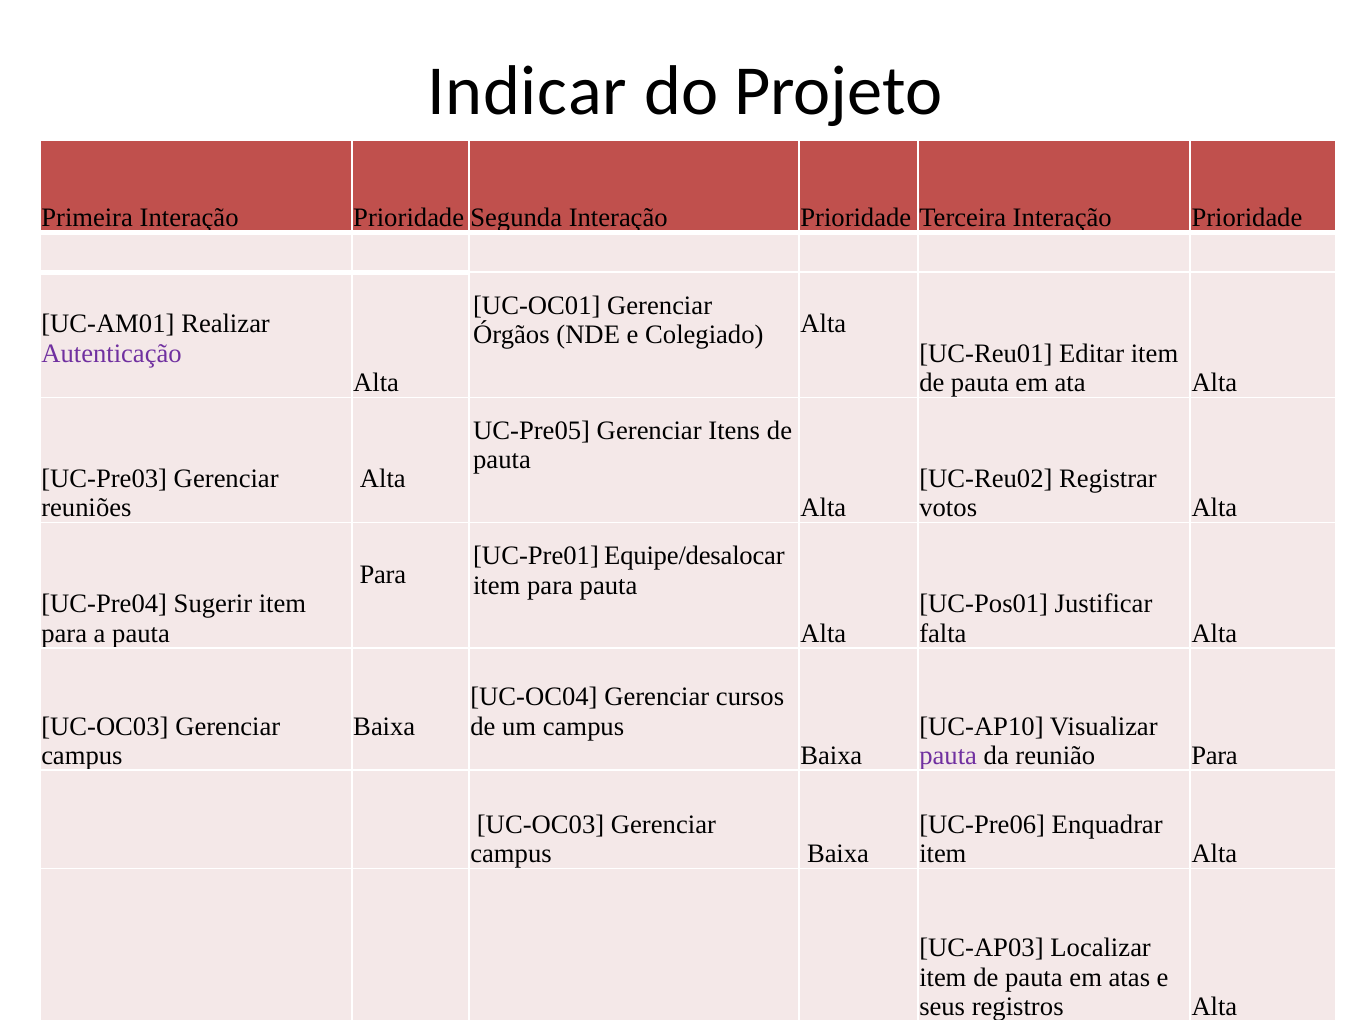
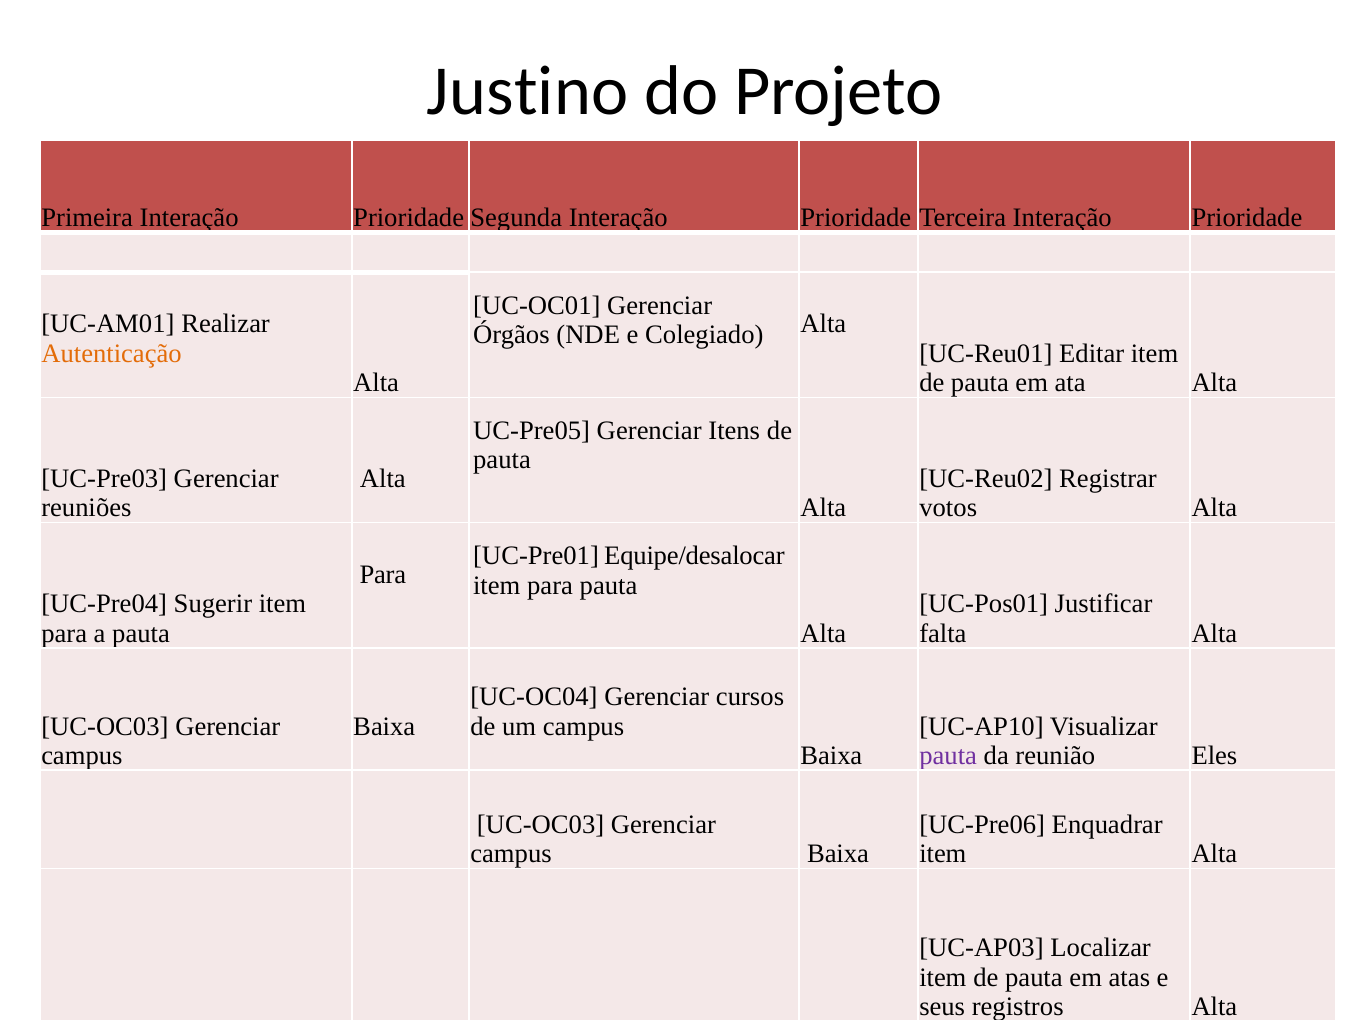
Indicar: Indicar -> Justino (527, 92)
Autenticação colour: purple -> orange (112, 353)
reunião Para: Para -> Eles (1214, 755)
